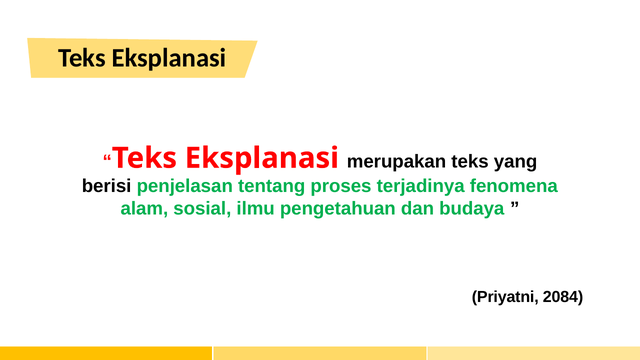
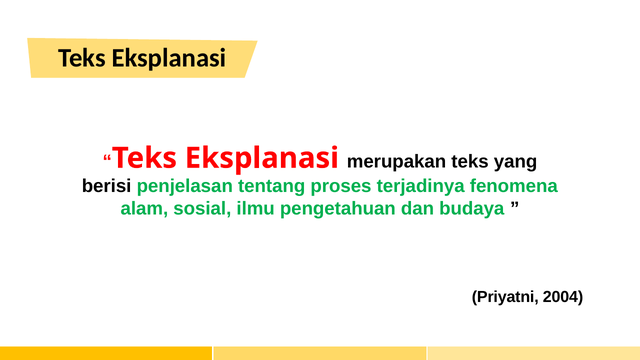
2084: 2084 -> 2004 (563, 297)
